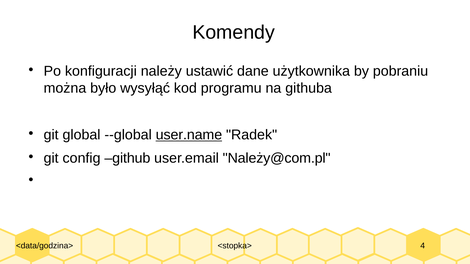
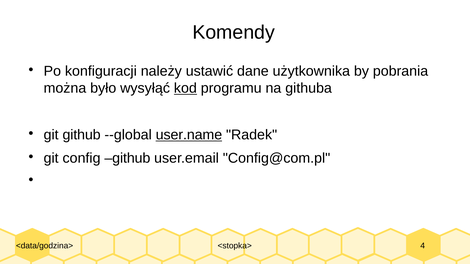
pobraniu: pobraniu -> pobrania (401, 71)
kod underline: none -> present (185, 88)
git global: global -> github (82, 135)
Należy@com.pl: Należy@com.pl -> Config@com.pl (277, 158)
